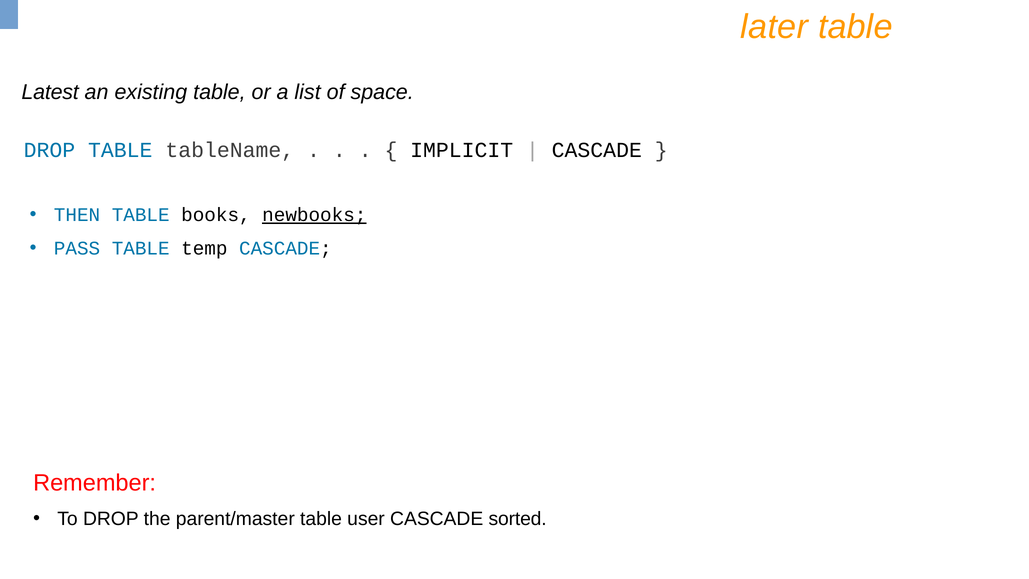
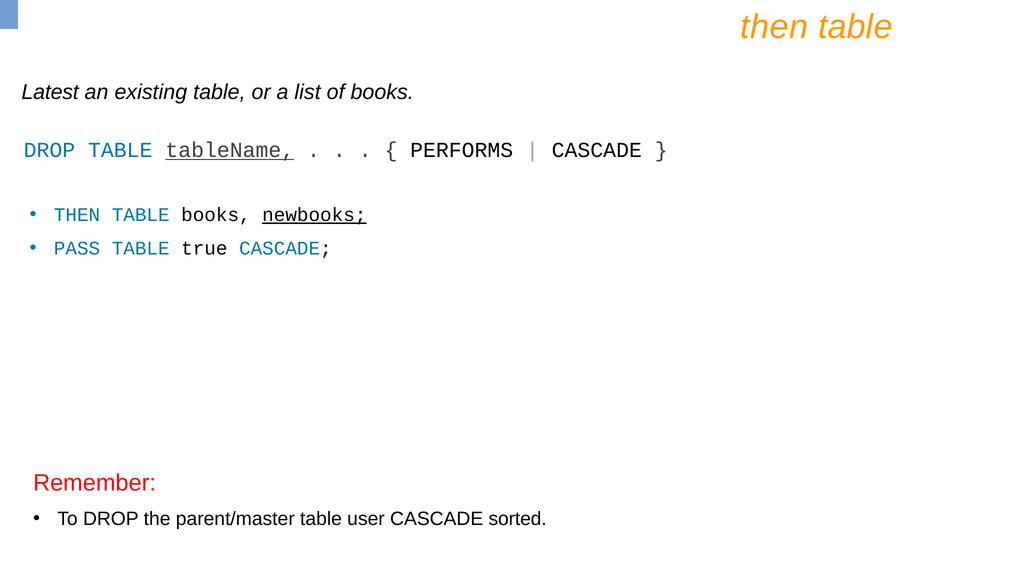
later: later -> then (774, 27)
of space: space -> books (382, 92)
tableName underline: none -> present (230, 150)
IMPLICIT: IMPLICIT -> PERFORMS (462, 150)
temp: temp -> true (204, 248)
